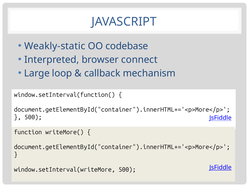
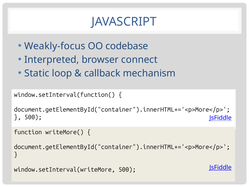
Weakly-static: Weakly-static -> Weakly-focus (55, 46)
Large: Large -> Static (37, 73)
